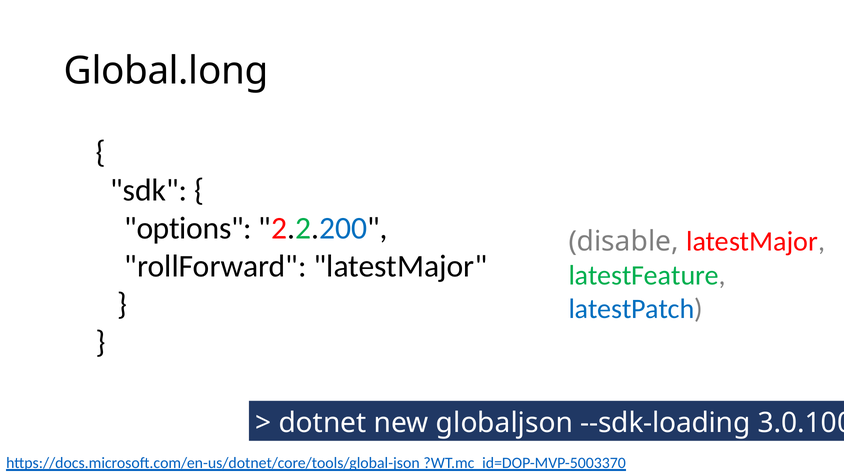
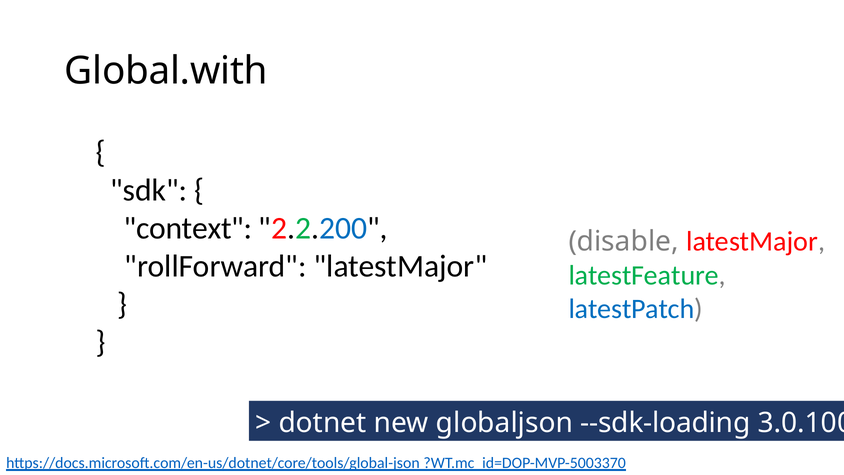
Global.long: Global.long -> Global.with (166, 71)
options: options -> context (188, 228)
